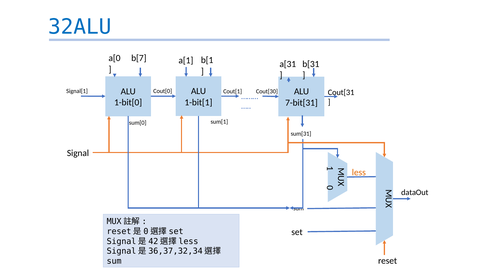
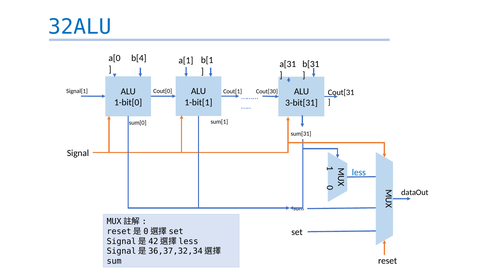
b[7: b[7 -> b[4 (139, 58)
7-bit[31: 7-bit[31 -> 3-bit[31 (301, 102)
less colour: orange -> blue (359, 172)
